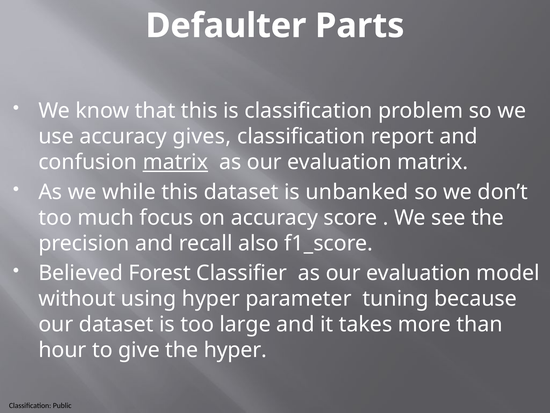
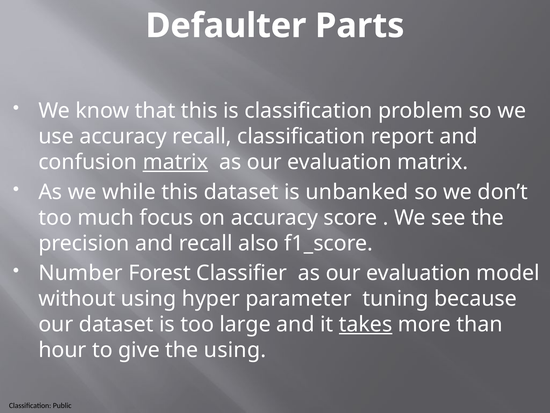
accuracy gives: gives -> recall (202, 136)
Believed: Believed -> Number (81, 273)
takes underline: none -> present (366, 324)
the hyper: hyper -> using (235, 350)
